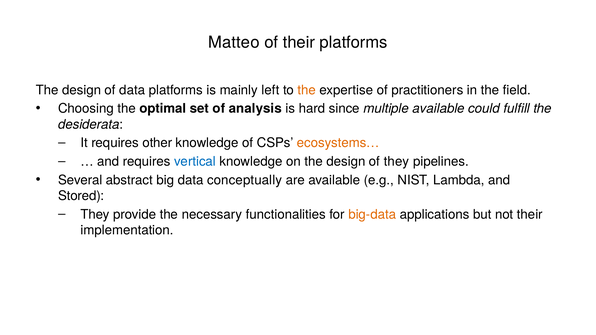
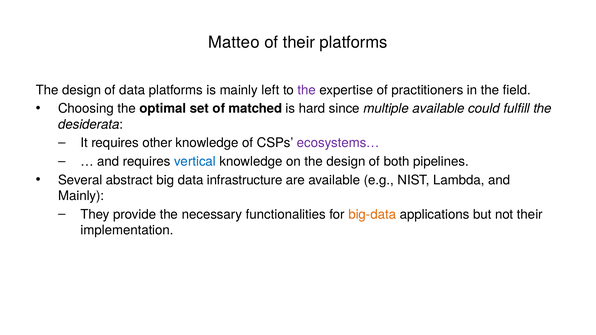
the colour: orange -> purple (307, 90)
analysis: analysis -> matched (255, 109)
ecosystems… colour: orange -> purple (338, 143)
of they: they -> both (397, 162)
conceptually: conceptually -> infrastructure (245, 180)
Stored: Stored -> Mainly (81, 196)
